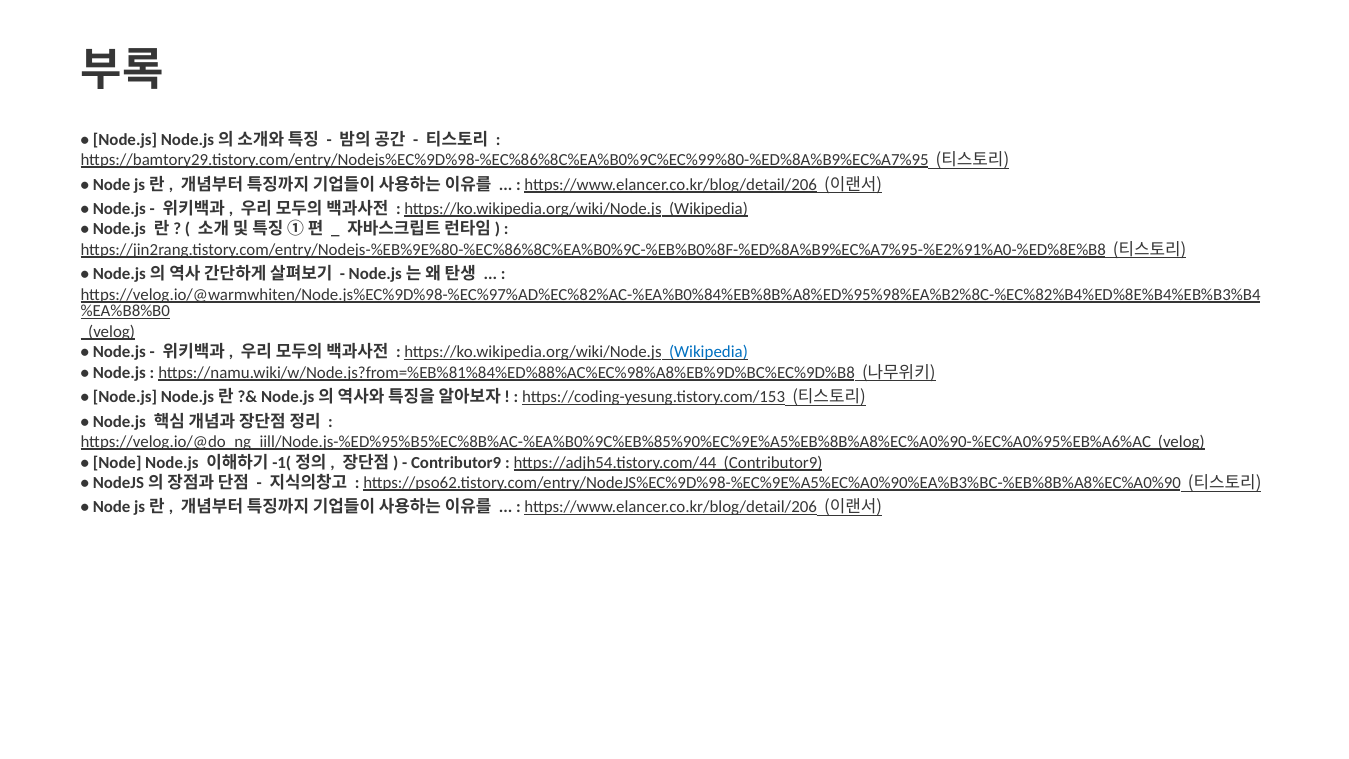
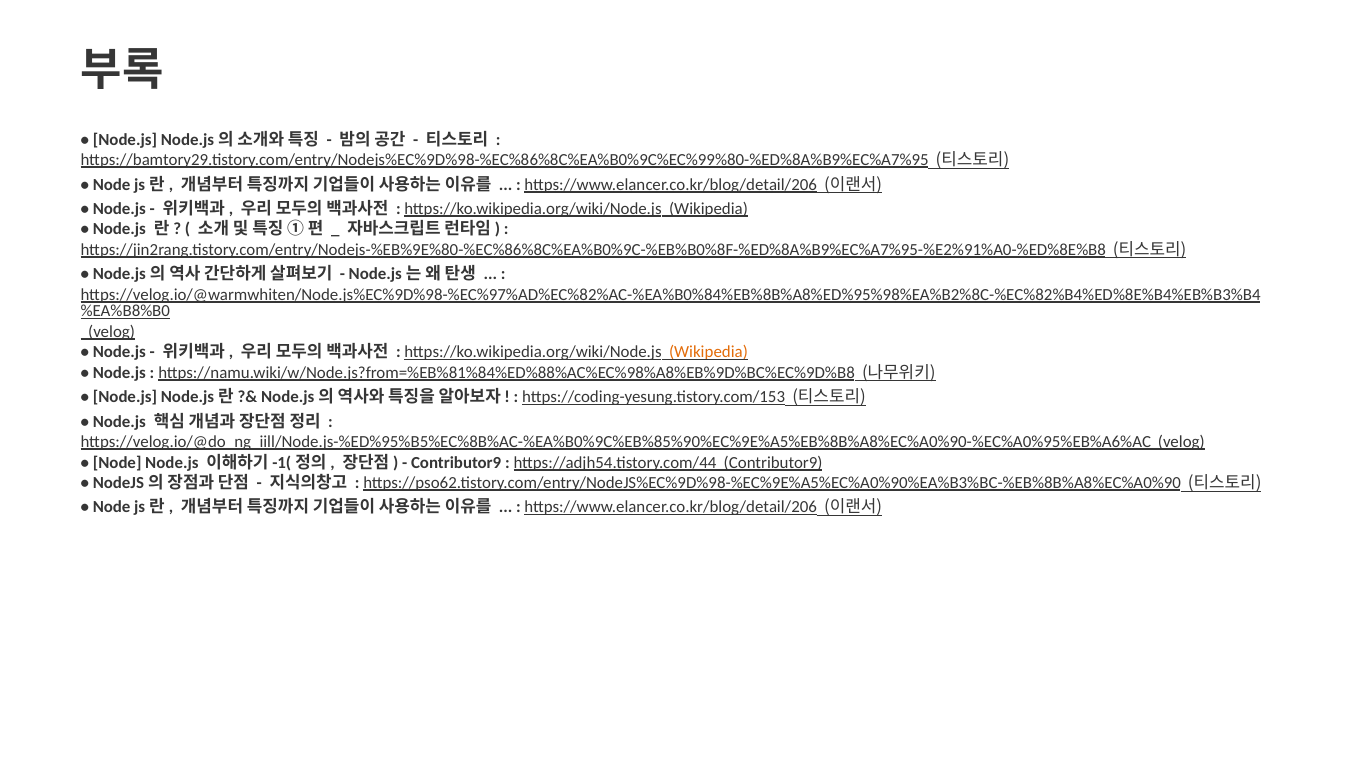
Wikipedia colour: blue -> orange (708, 352)
